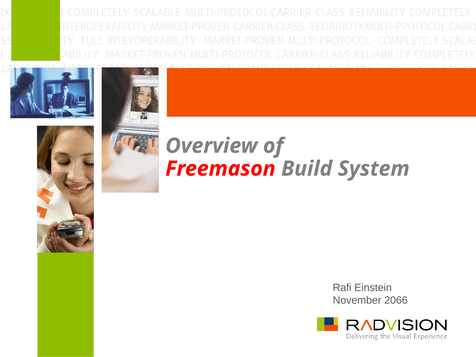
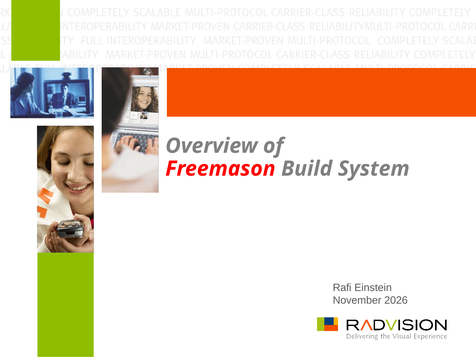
2066: 2066 -> 2026 (396, 300)
